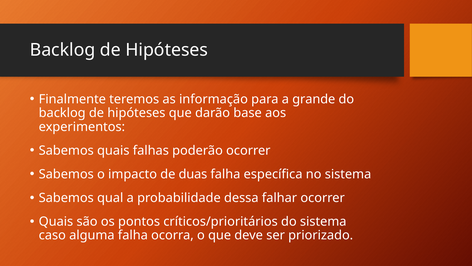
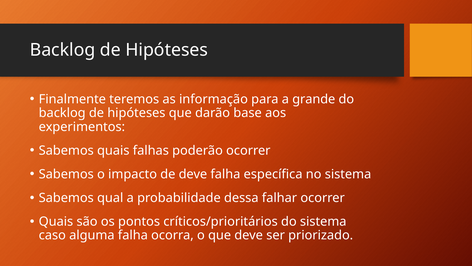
de duas: duas -> deve (193, 174)
